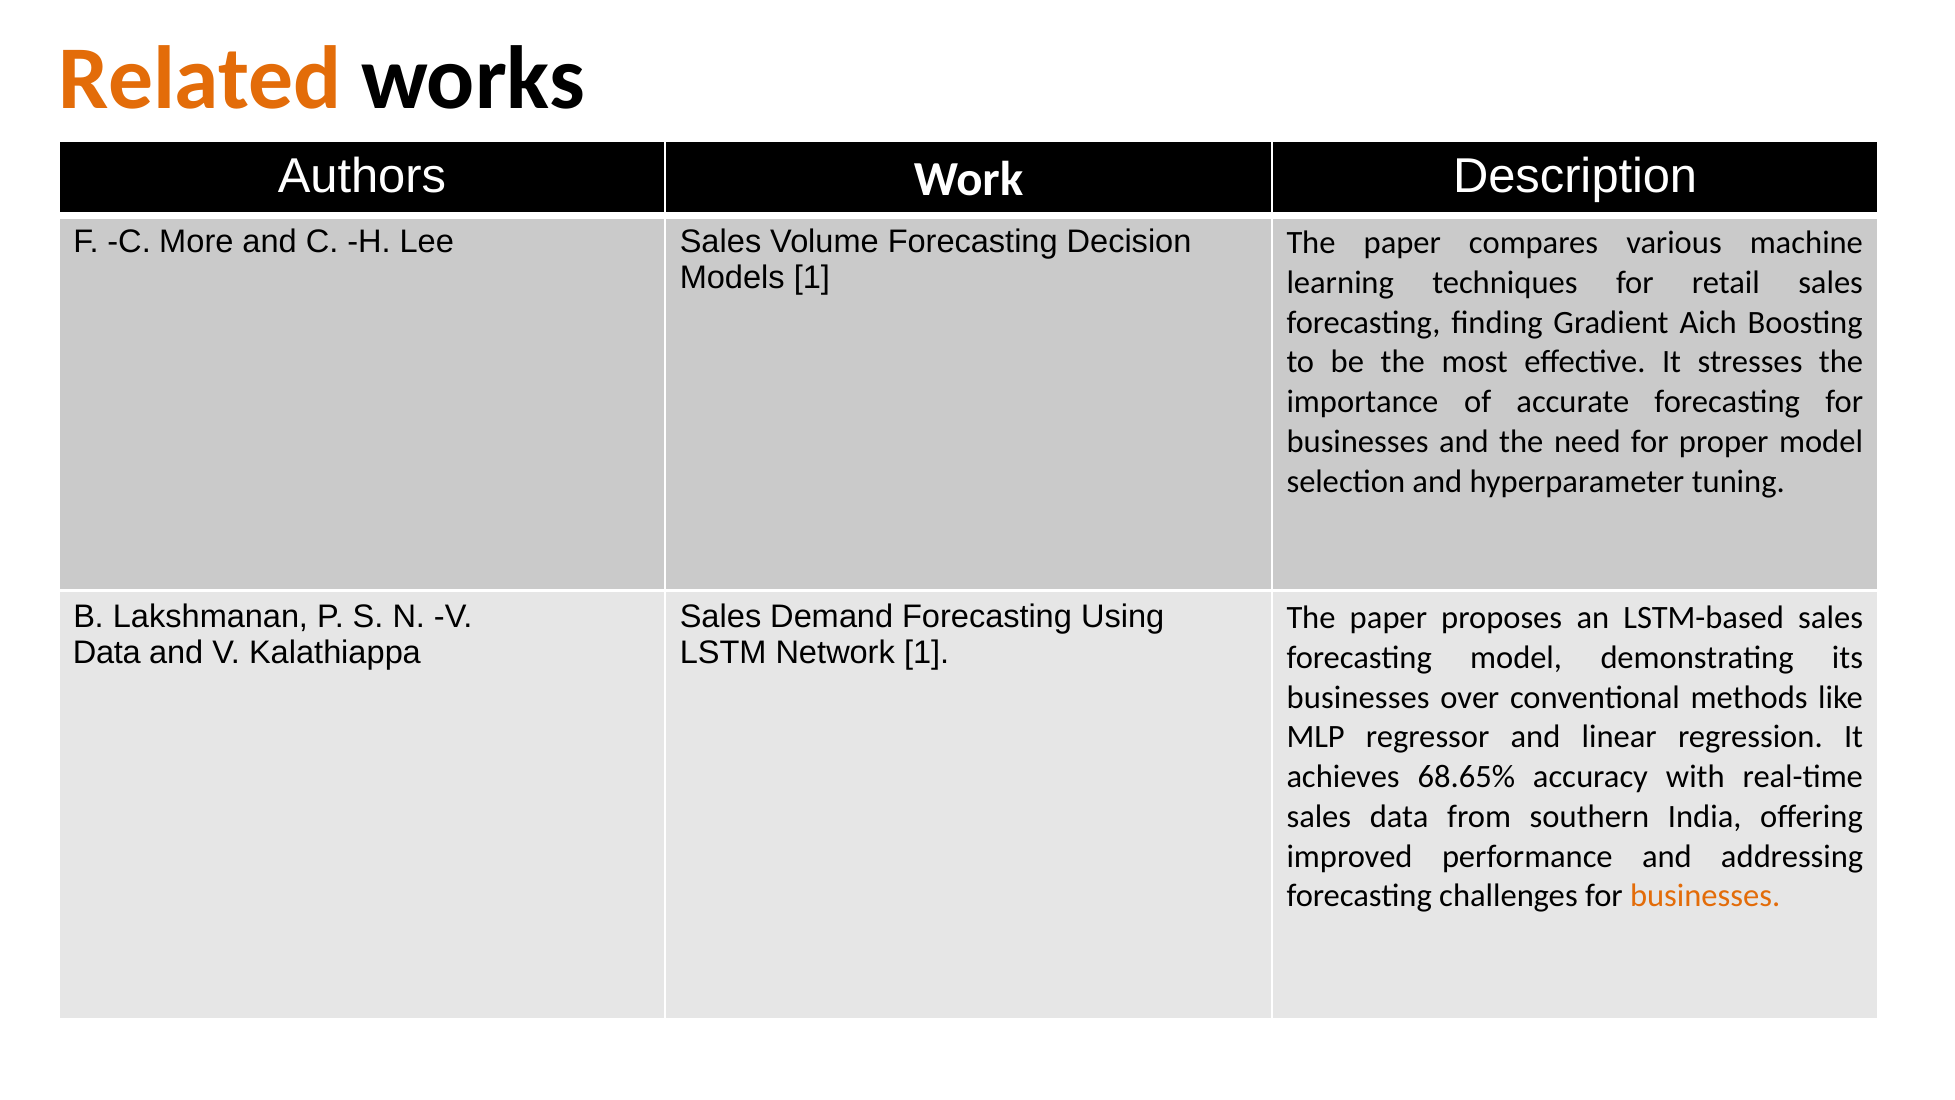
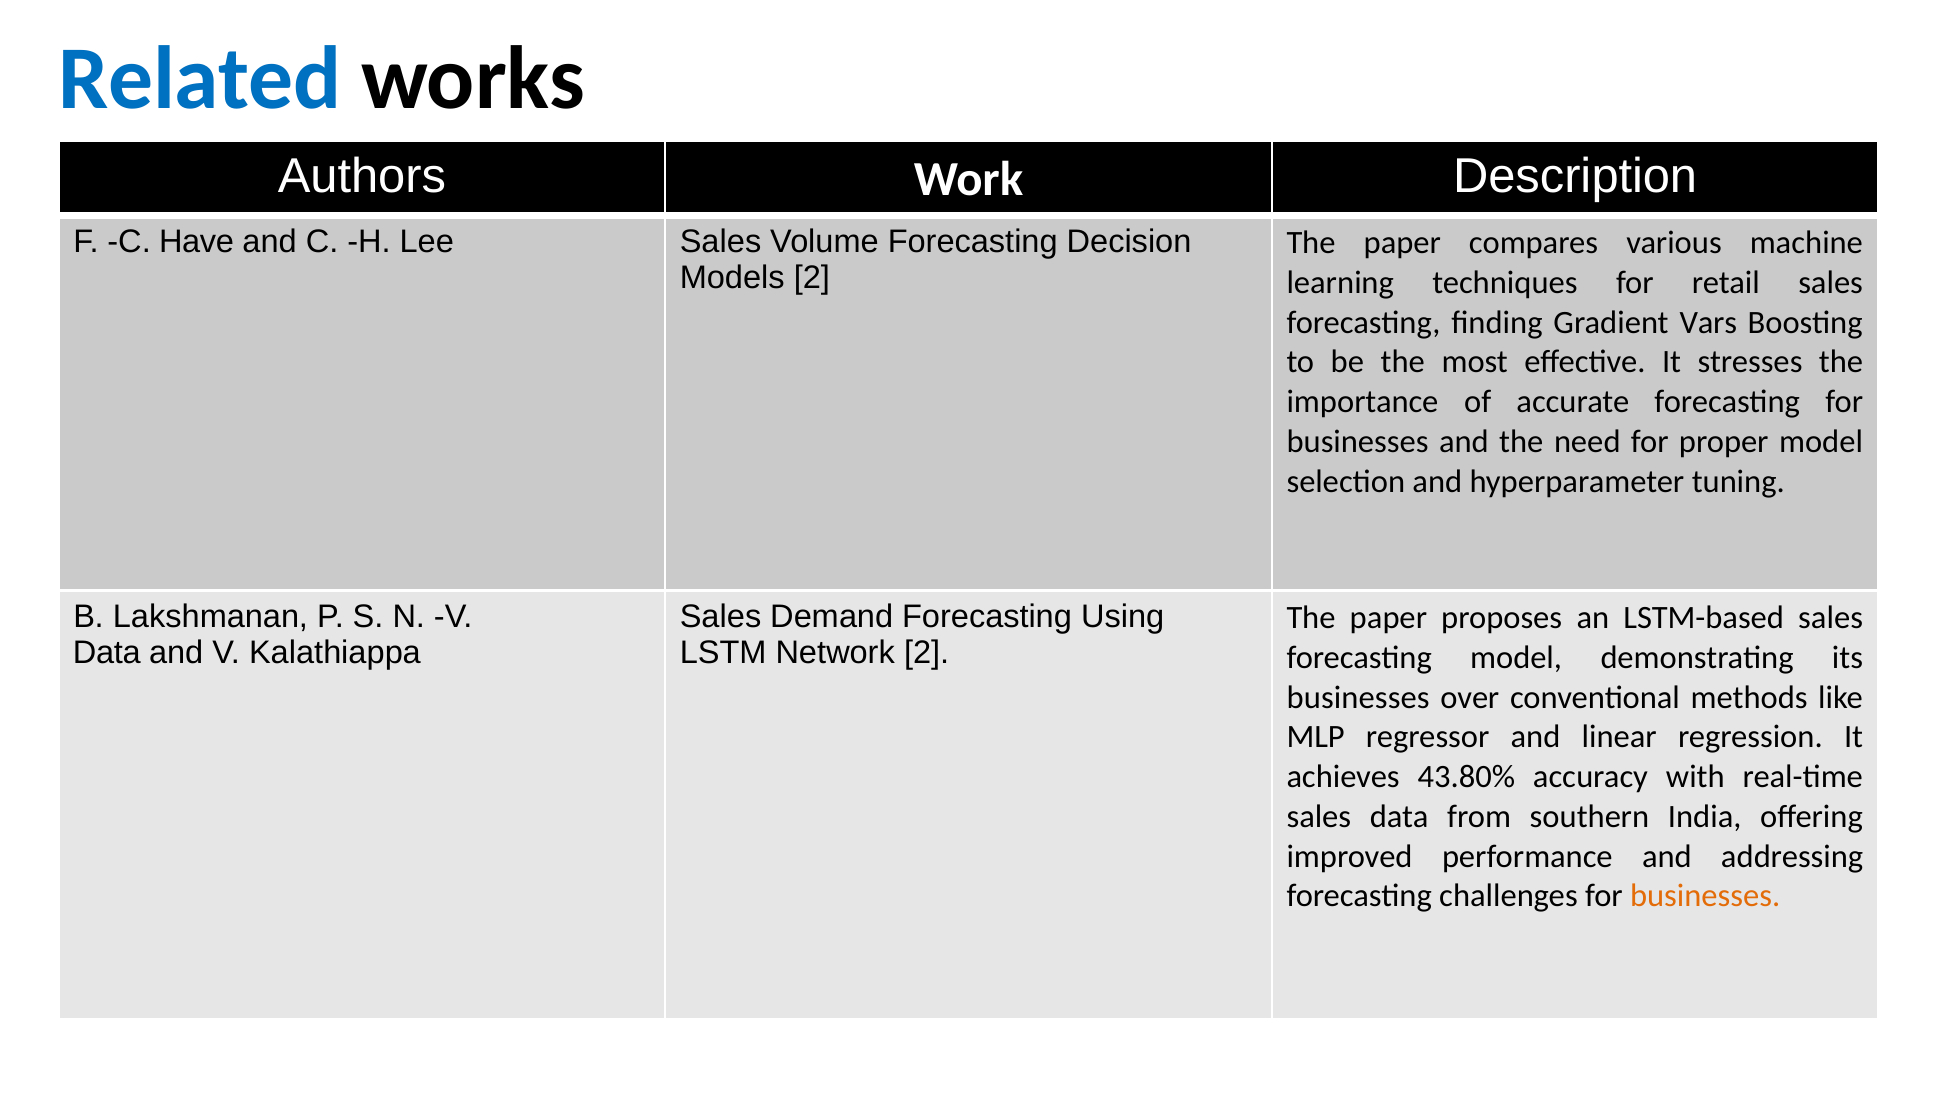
Related colour: orange -> blue (200, 79)
More: More -> Have (197, 242)
Models 1: 1 -> 2 (812, 278)
Aich: Aich -> Vars (1708, 322)
Network 1: 1 -> 2 (927, 653)
68.65%: 68.65% -> 43.80% (1466, 777)
